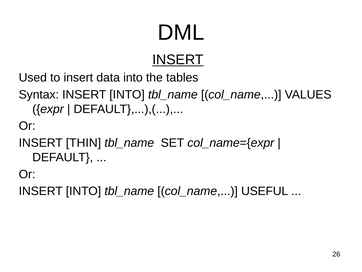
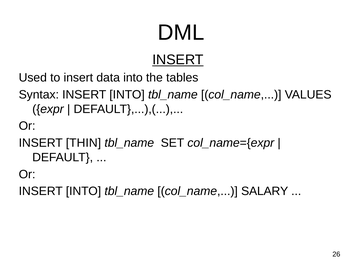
USEFUL: USEFUL -> SALARY (265, 191)
